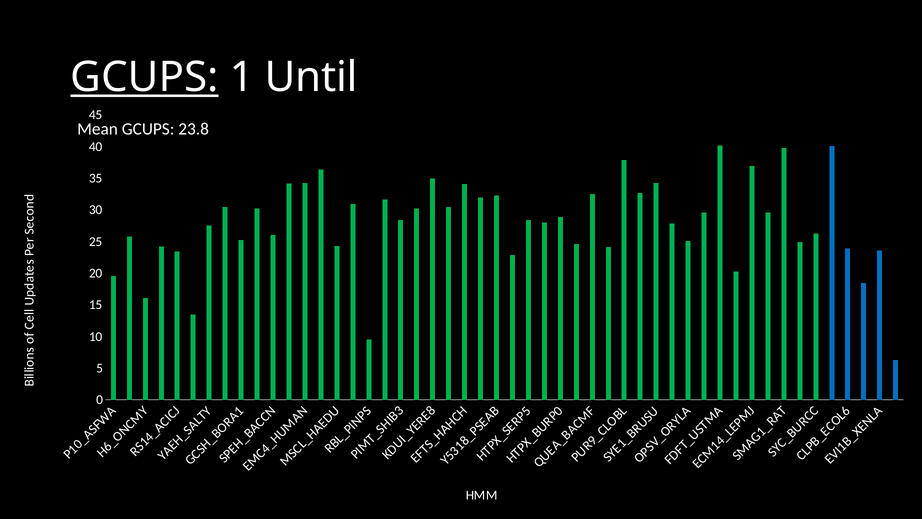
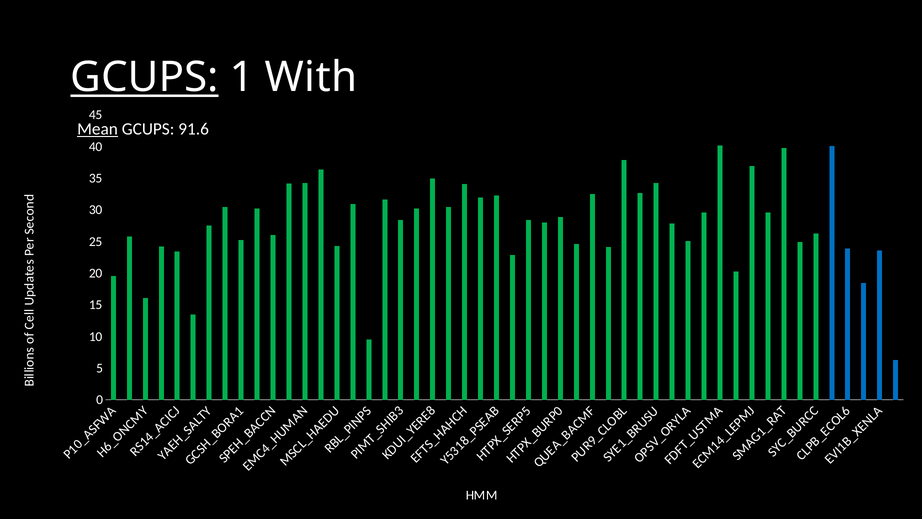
Until: Until -> With (311, 77)
Mean underline: none -> present (98, 129)
23.8: 23.8 -> 91.6 (194, 129)
